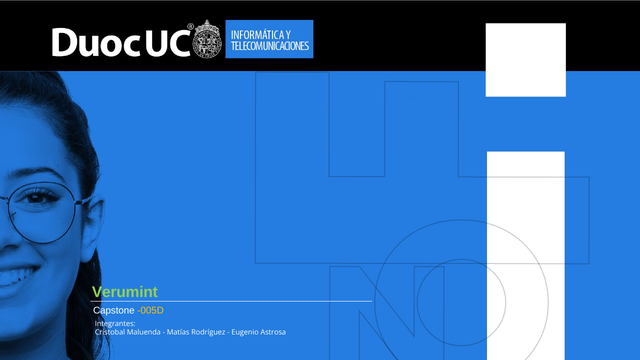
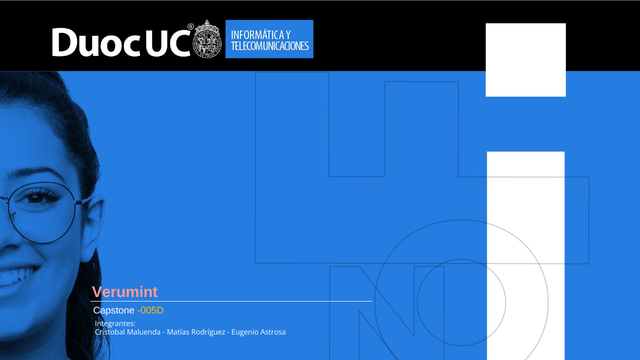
Verumint colour: light green -> pink (125, 292)
